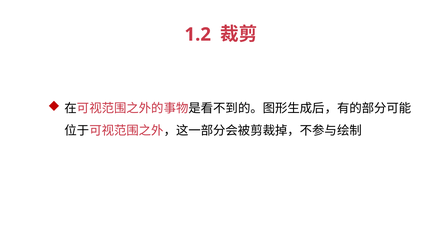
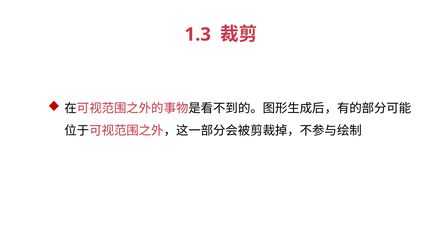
1.2: 1.2 -> 1.3 (198, 34)
